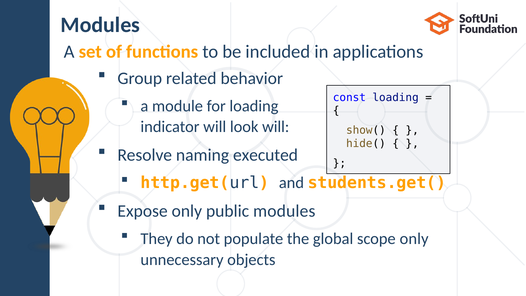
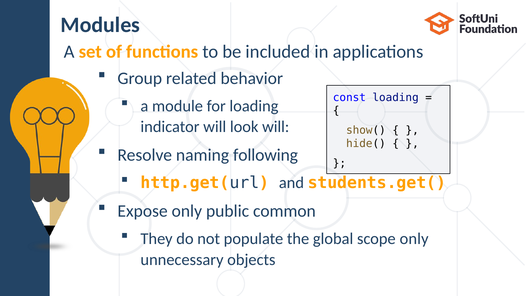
executed: executed -> following (266, 155)
public modules: modules -> common (284, 211)
